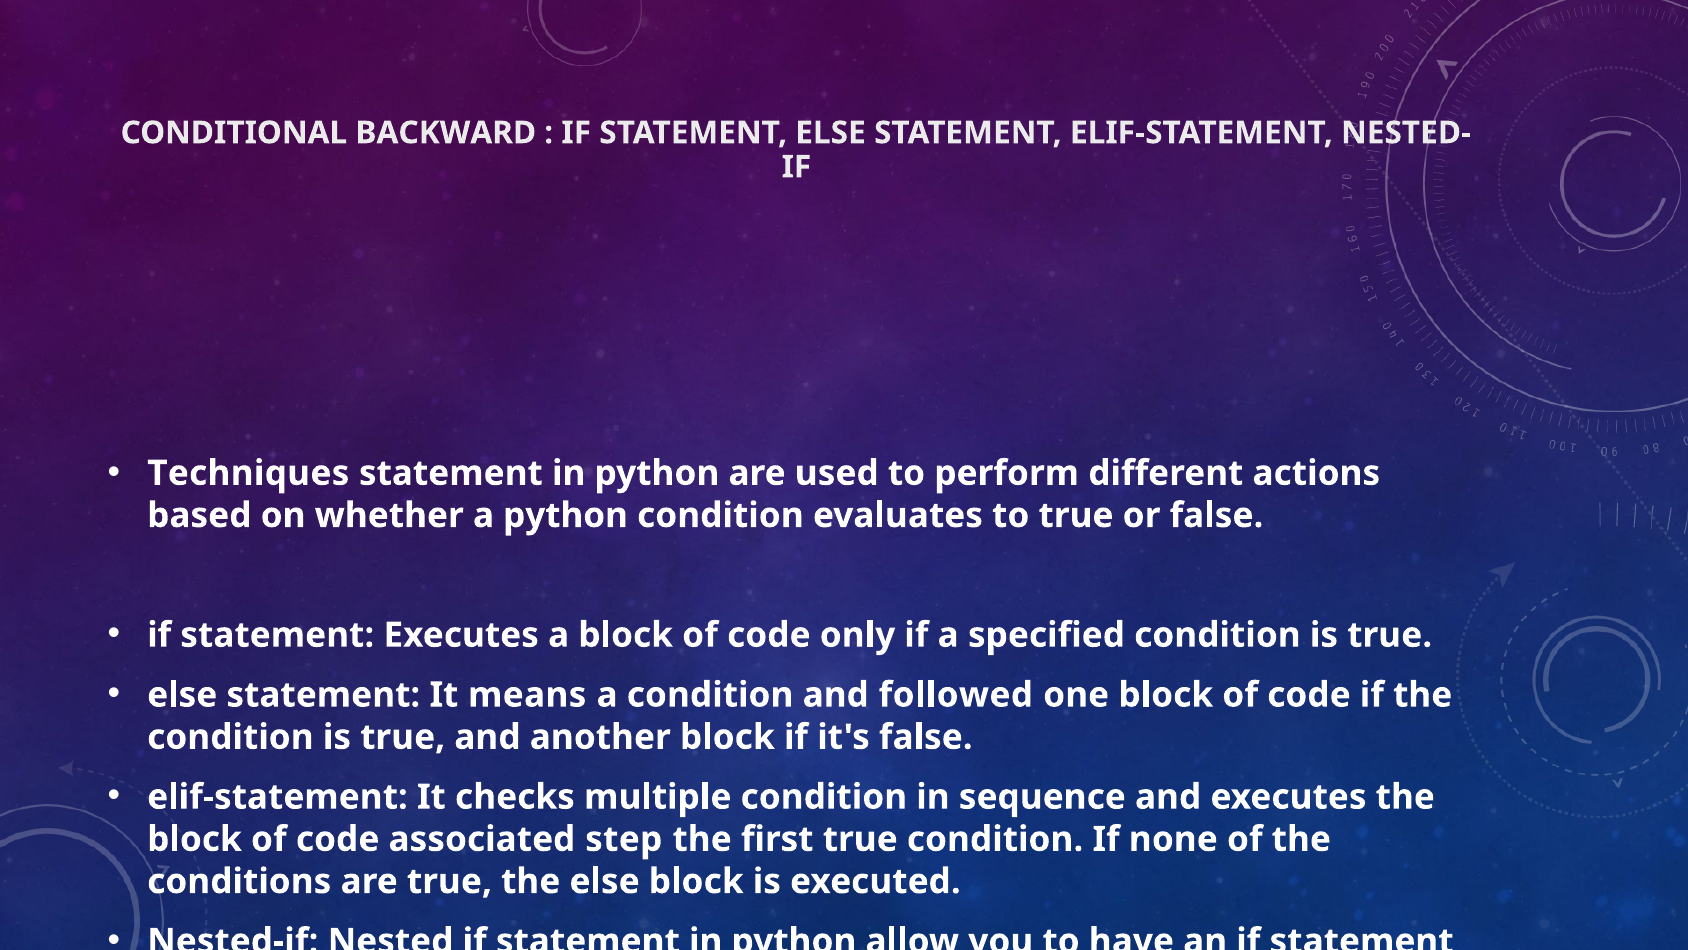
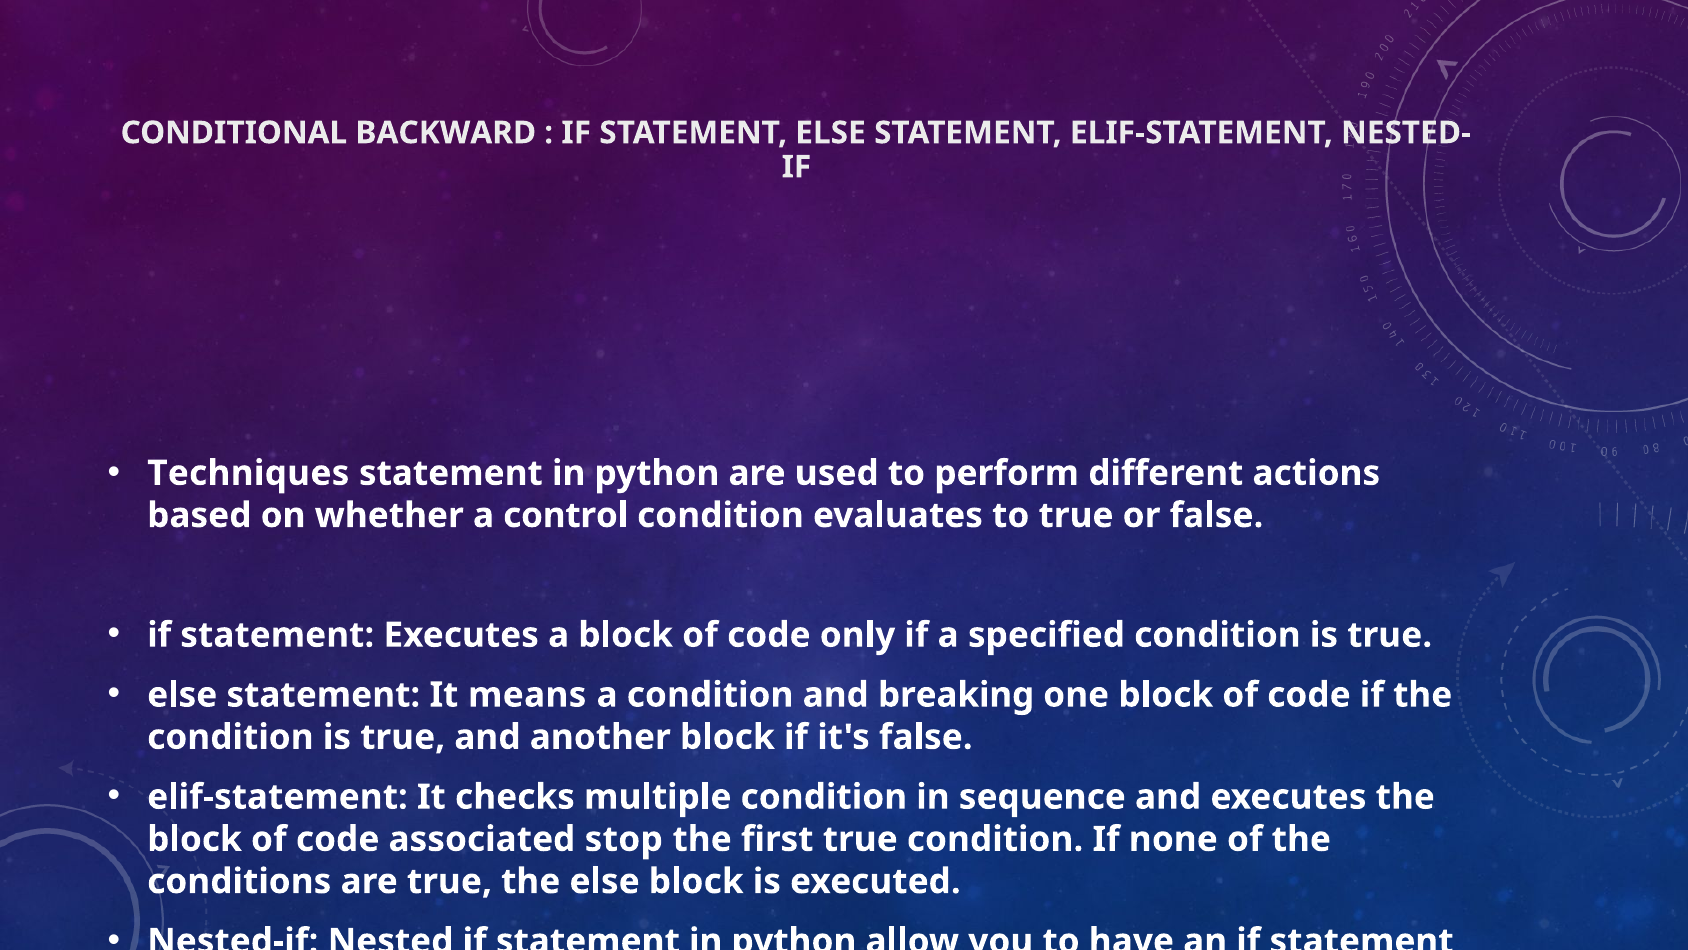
a python: python -> control (566, 515)
followed: followed -> breaking (956, 695)
step: step -> stop (624, 839)
